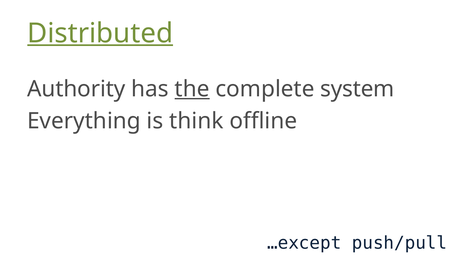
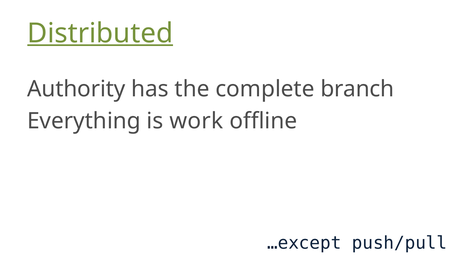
the underline: present -> none (192, 89)
system: system -> branch (357, 89)
think: think -> work (196, 121)
